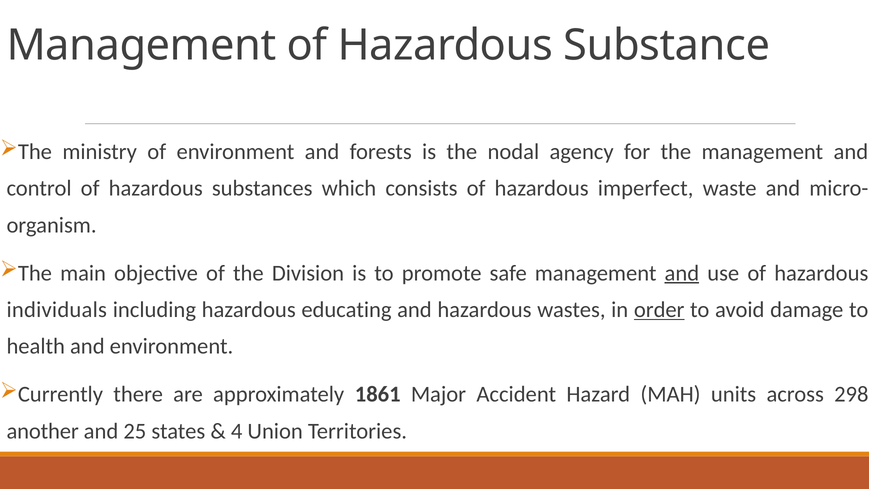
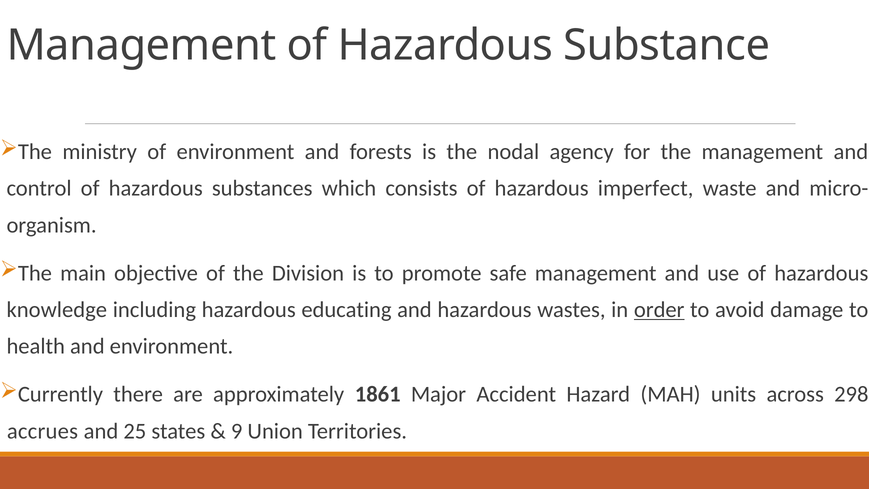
and underline: present -> none (682, 273)
individuals: individuals -> knowledge (57, 310)
another: another -> accrues (42, 431)
4: 4 -> 9 (237, 431)
